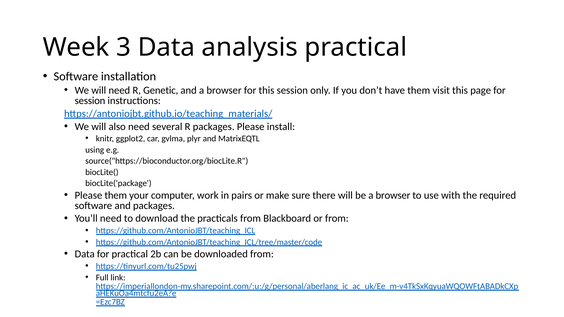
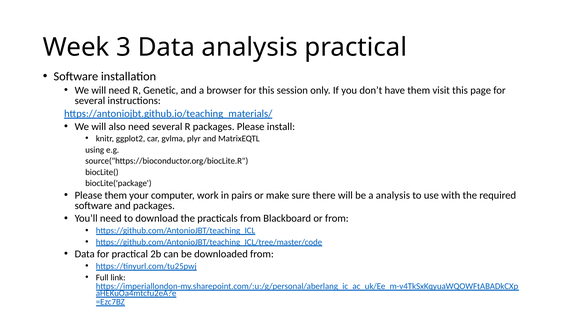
session: session -> several (90, 101)
be a browser: browser -> analysis (393, 196)
